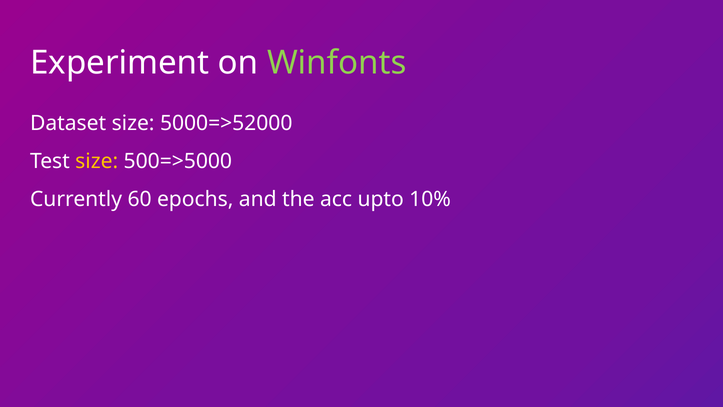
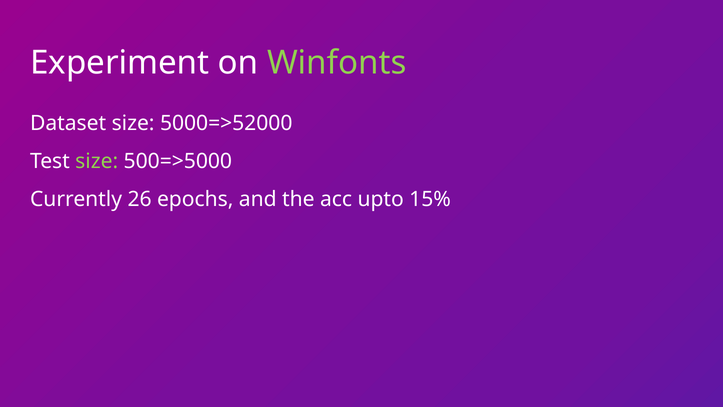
size colour: yellow -> light green (97, 161)
60: 60 -> 26 (140, 199)
10%: 10% -> 15% (430, 199)
